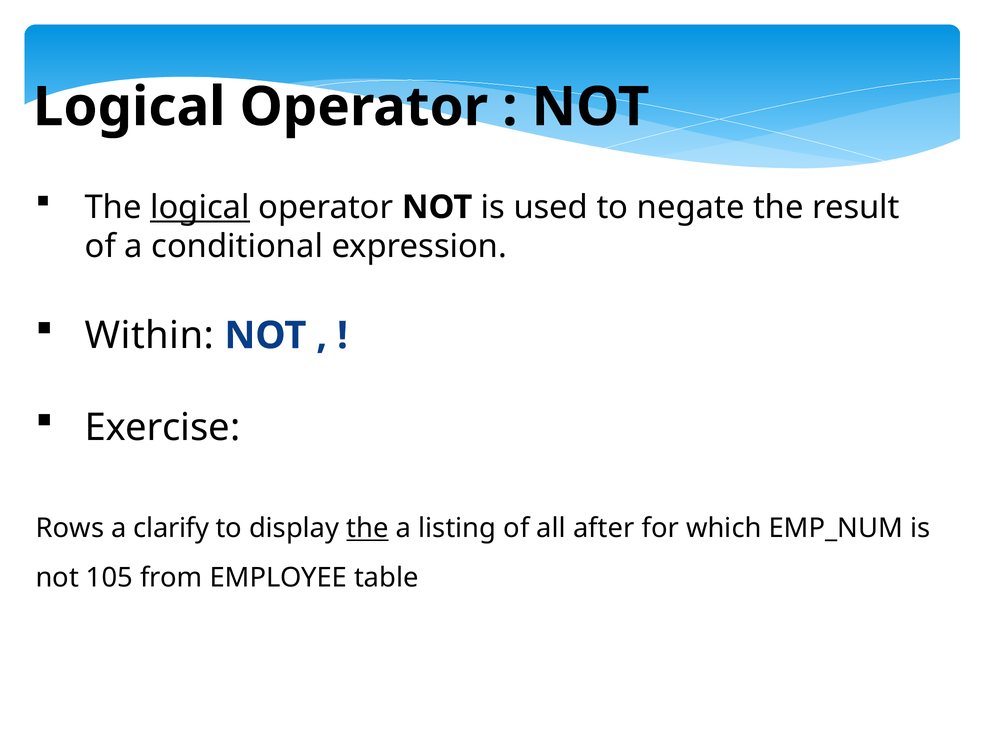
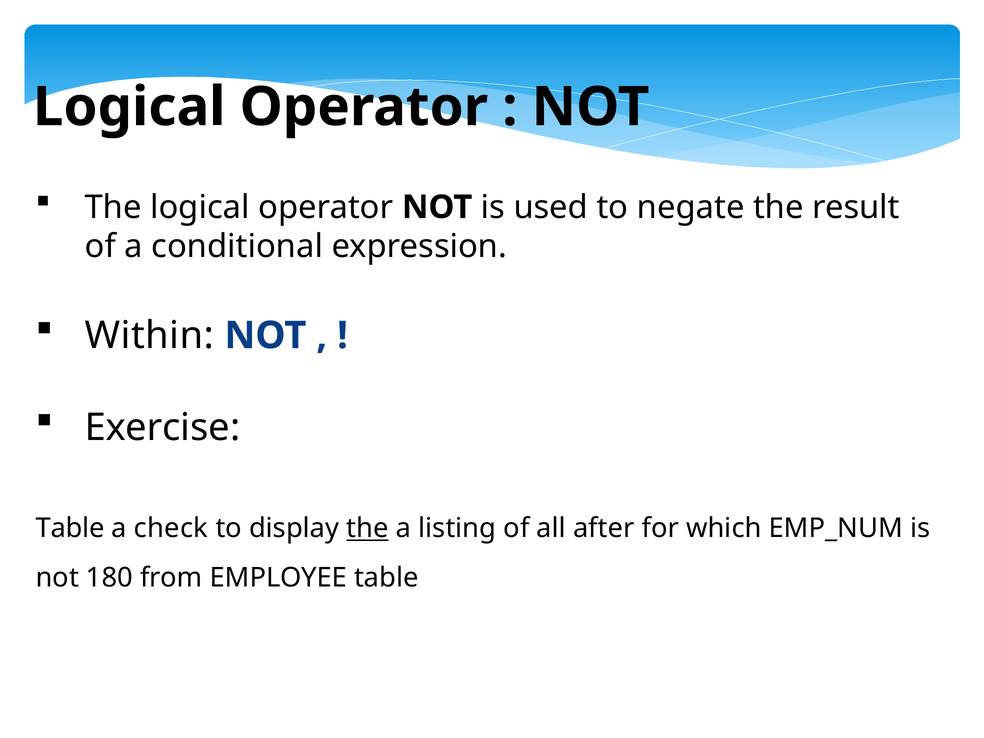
logical underline: present -> none (200, 207)
Rows: Rows -> Table (70, 528)
clarify: clarify -> check (171, 528)
105: 105 -> 180 (109, 578)
